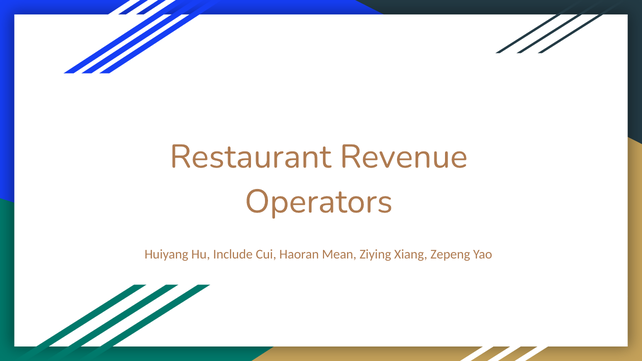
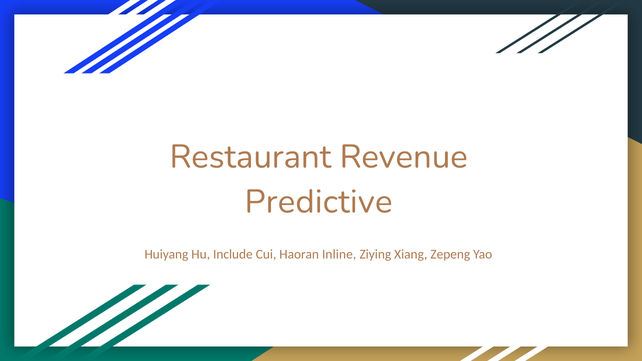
Operators: Operators -> Predictive (319, 202)
Mean: Mean -> Inline (339, 254)
